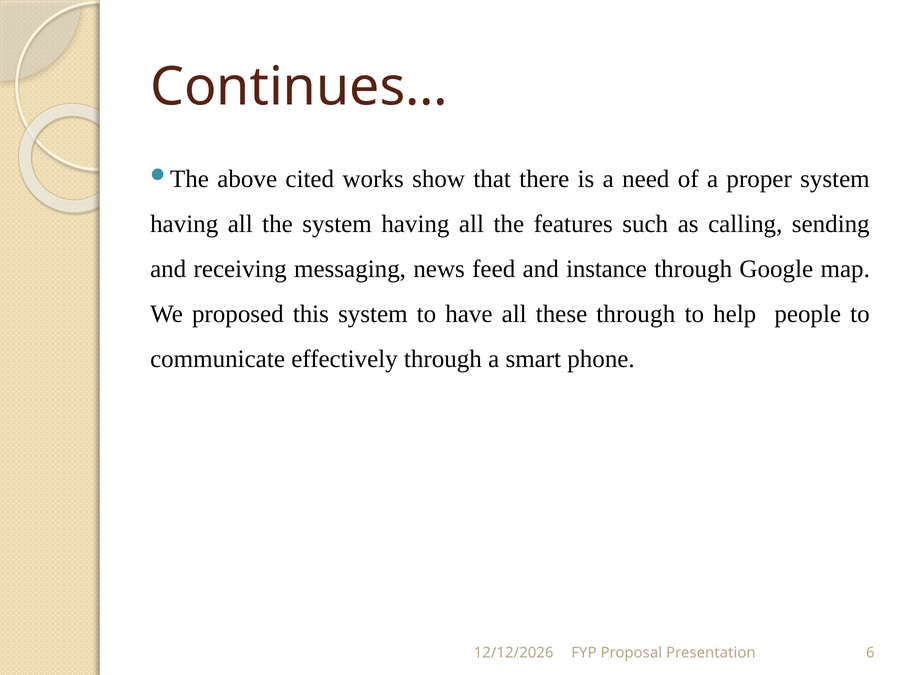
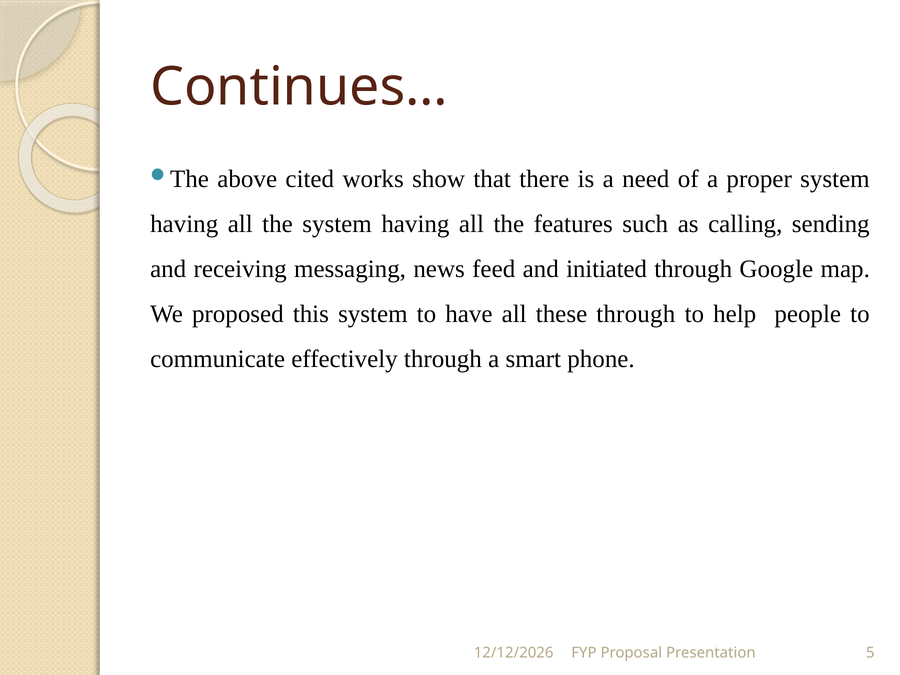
instance: instance -> initiated (607, 269)
6: 6 -> 5 (870, 653)
